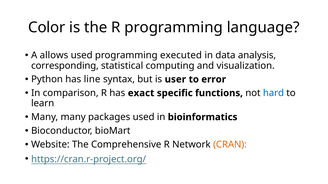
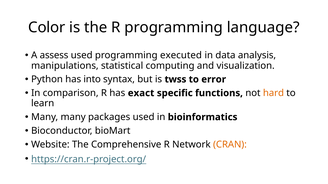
allows: allows -> assess (54, 55)
corresponding: corresponding -> manipulations (65, 66)
line: line -> into (92, 80)
user: user -> twss (175, 80)
hard colour: blue -> orange (273, 93)
